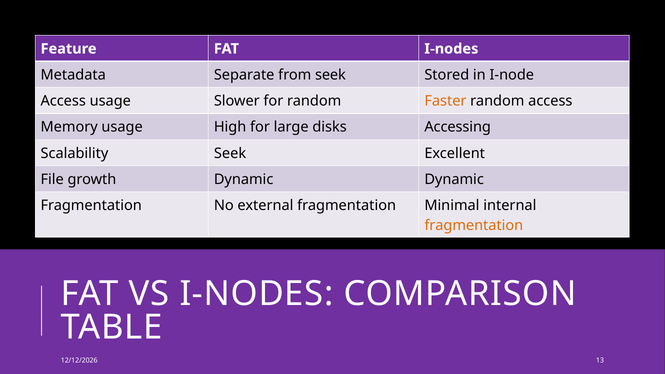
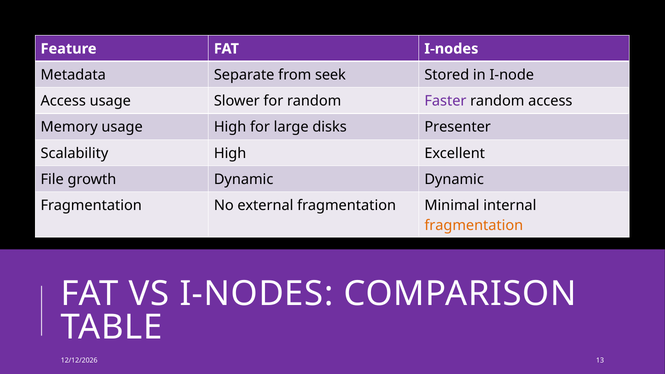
Faster colour: orange -> purple (445, 101)
Accessing: Accessing -> Presenter (458, 127)
Scalability Seek: Seek -> High (230, 153)
